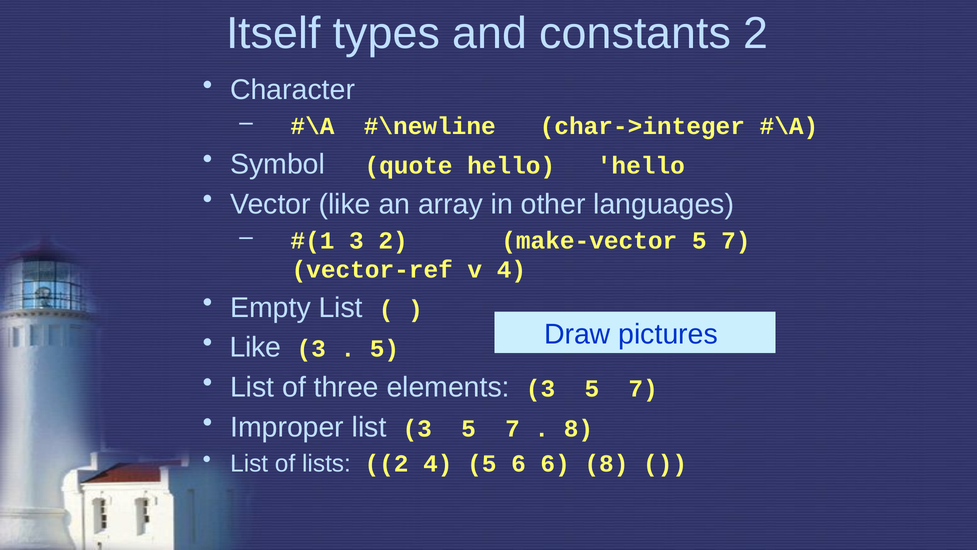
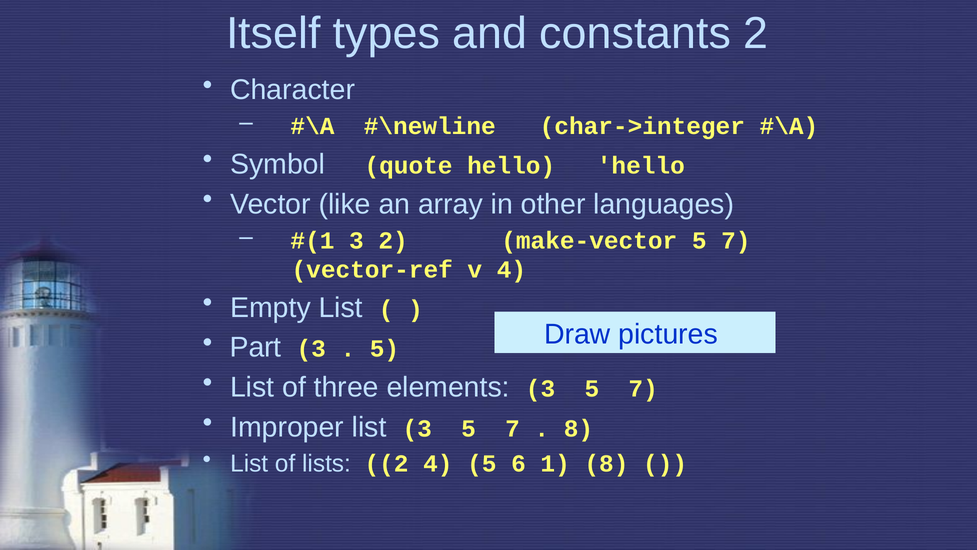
Like: Like -> Part (256, 347)
6 6: 6 -> 1 (555, 464)
